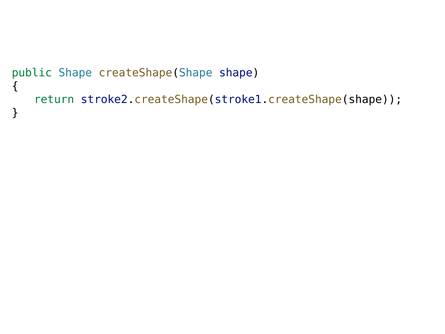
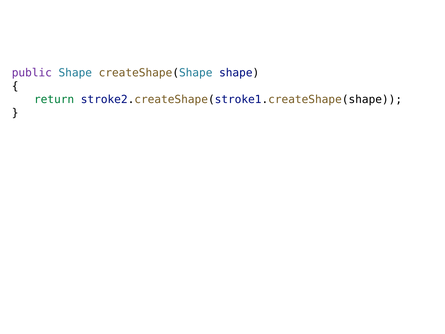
public colour: green -> purple (32, 73)
